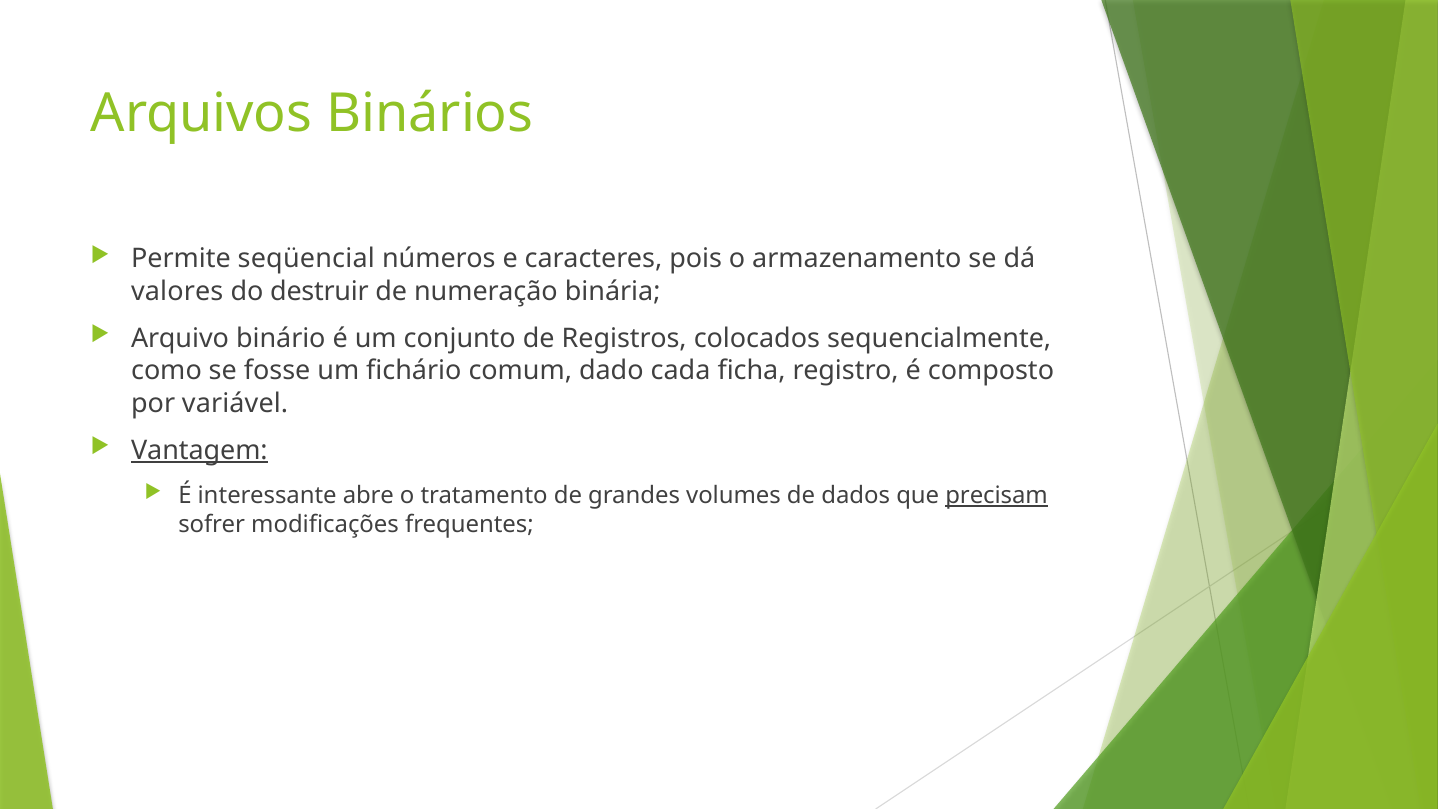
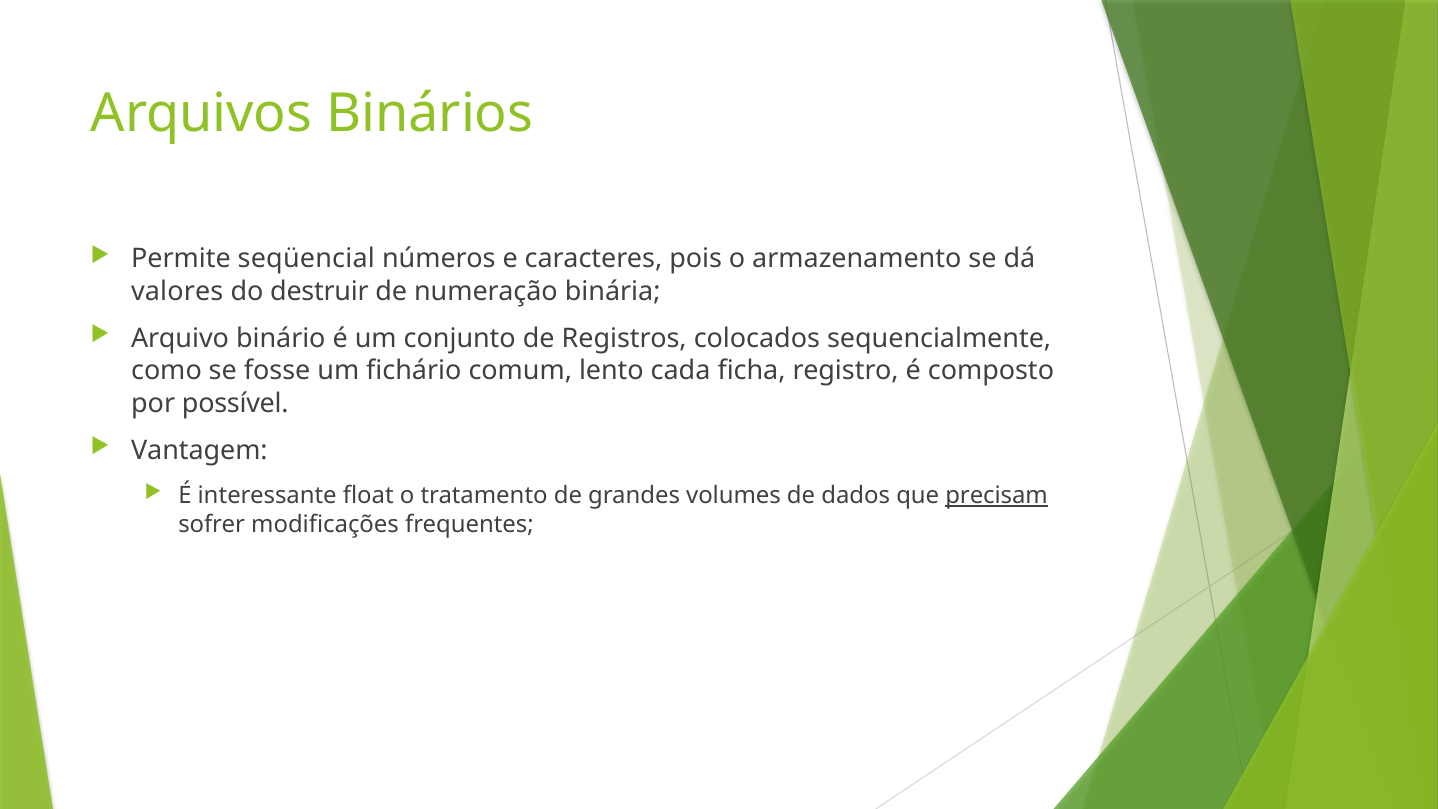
dado: dado -> lento (611, 371)
variável: variável -> possível (235, 403)
Vantagem underline: present -> none (199, 451)
abre: abre -> float (368, 496)
